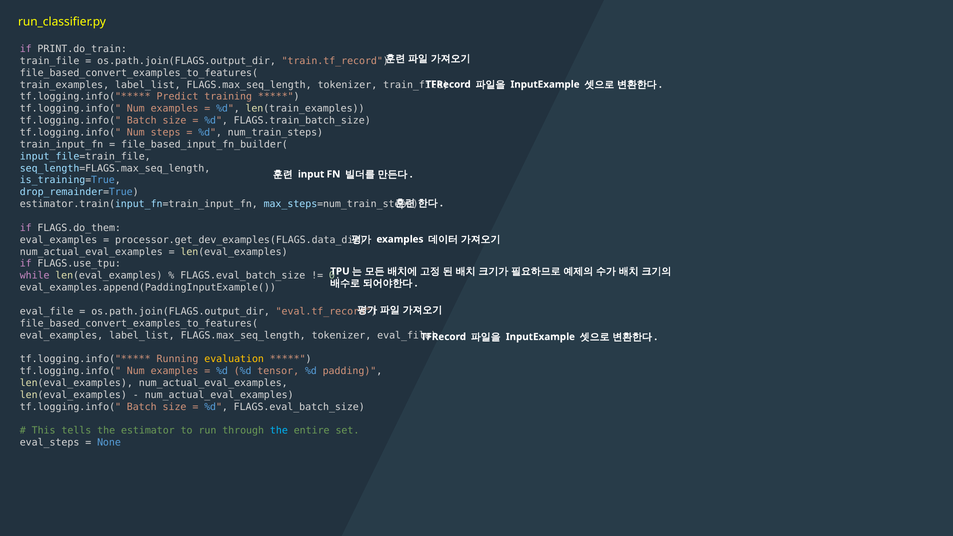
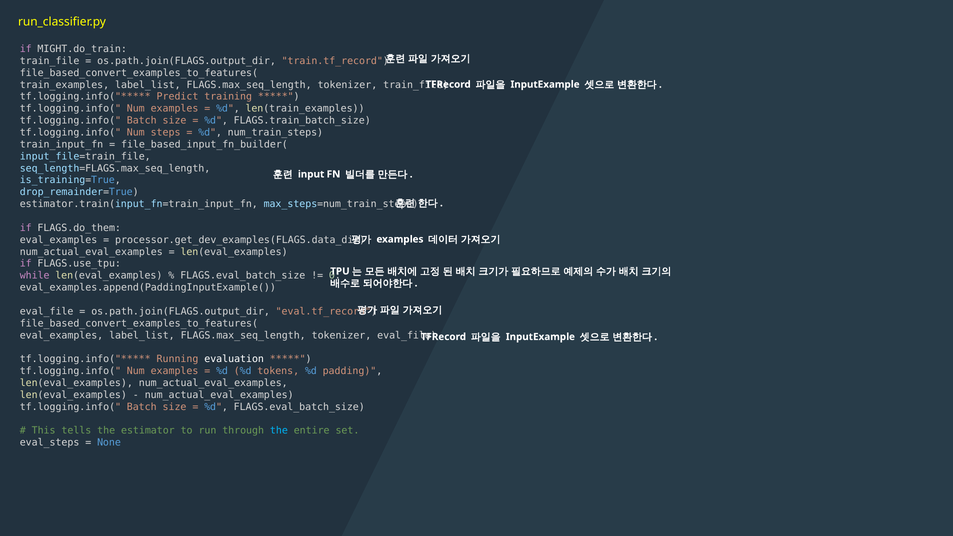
PRINT.do_train: PRINT.do_train -> MIGHT.do_train (82, 49)
evaluation colour: yellow -> white (234, 359)
tensor: tensor -> tokens (278, 371)
